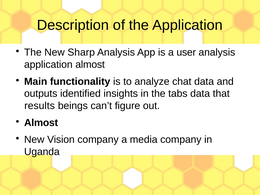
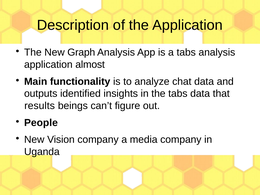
Sharp: Sharp -> Graph (81, 52)
a user: user -> tabs (186, 52)
Almost: Almost -> People (41, 123)
